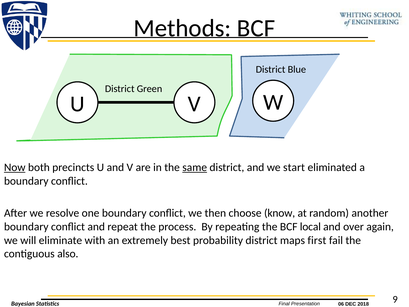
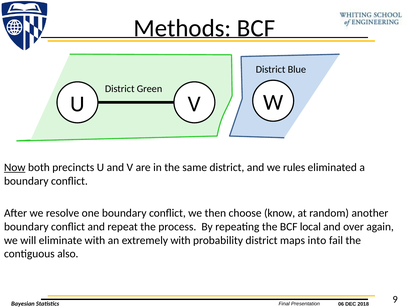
same underline: present -> none (195, 167)
start: start -> rules (294, 167)
extremely best: best -> with (181, 240)
first: first -> into (317, 240)
